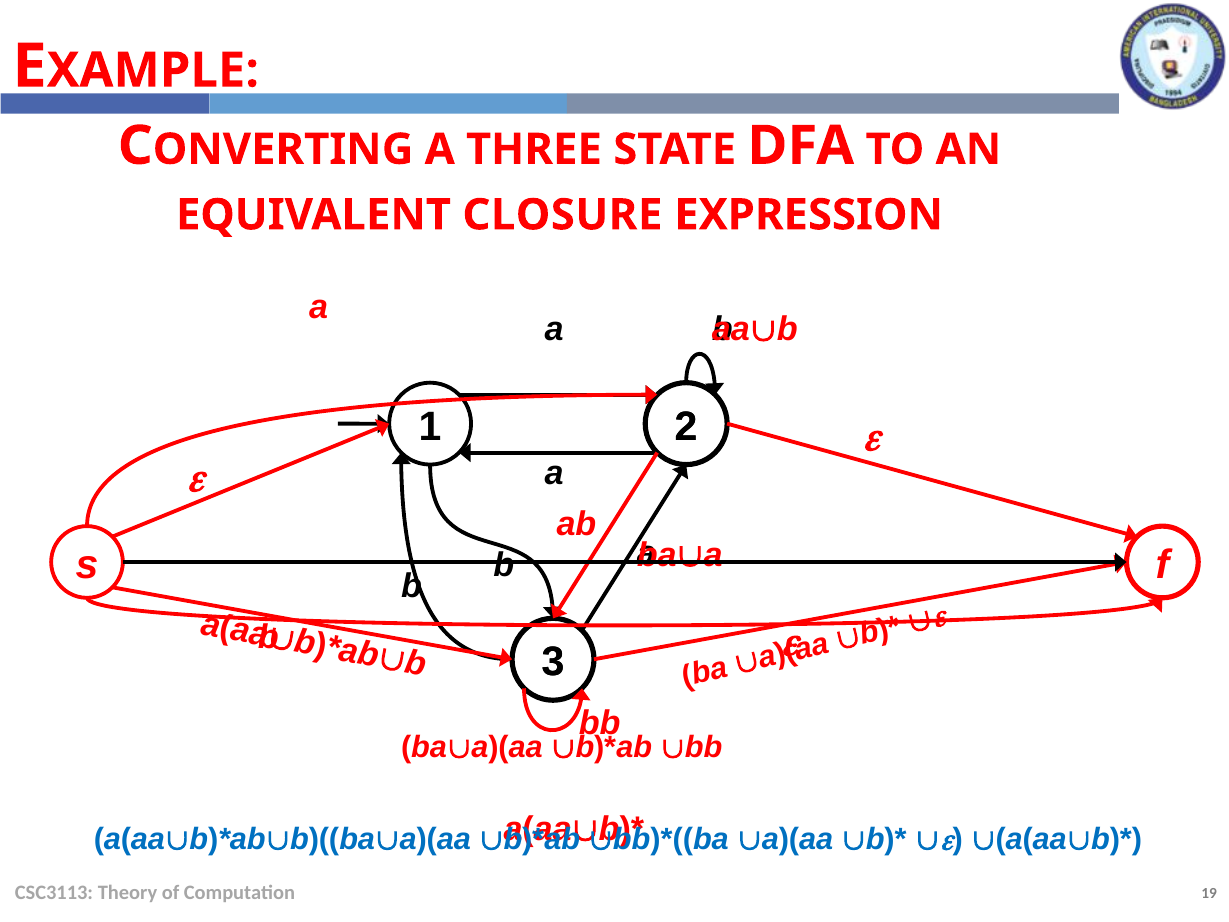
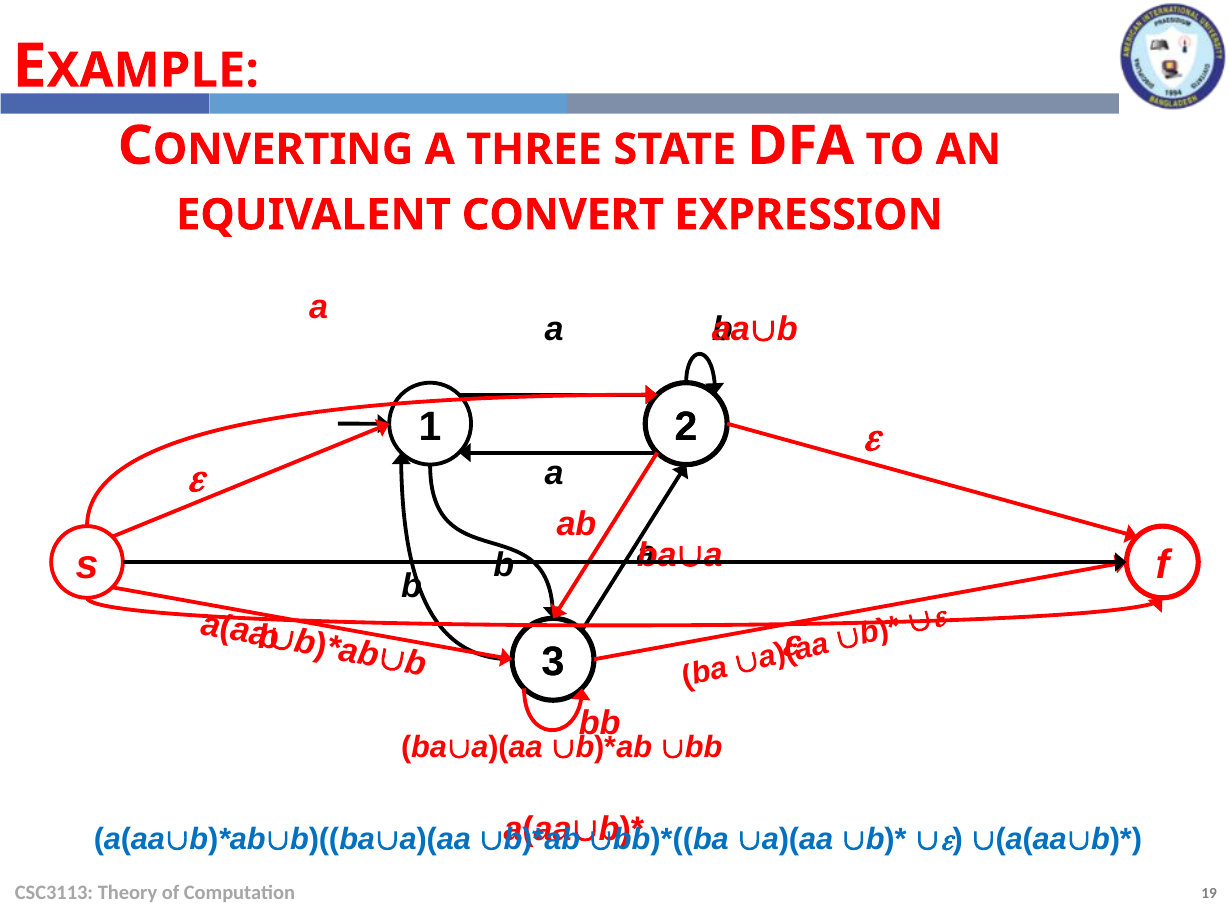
CLOSURE: CLOSURE -> CONVERT (563, 215)
